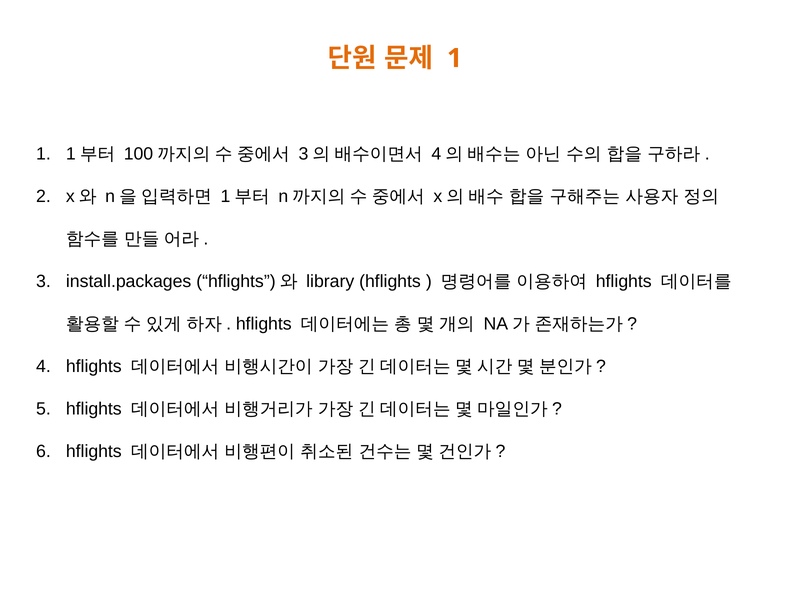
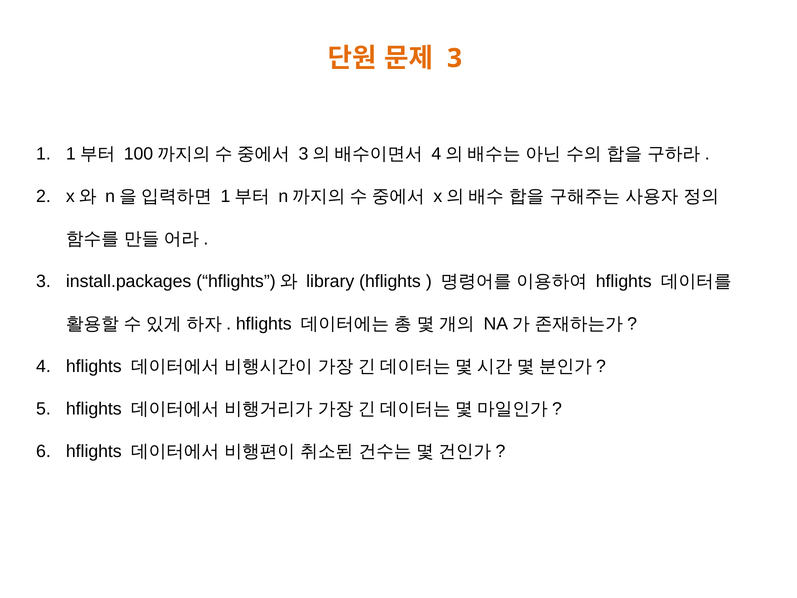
1: 1 -> 3 (455, 58)
